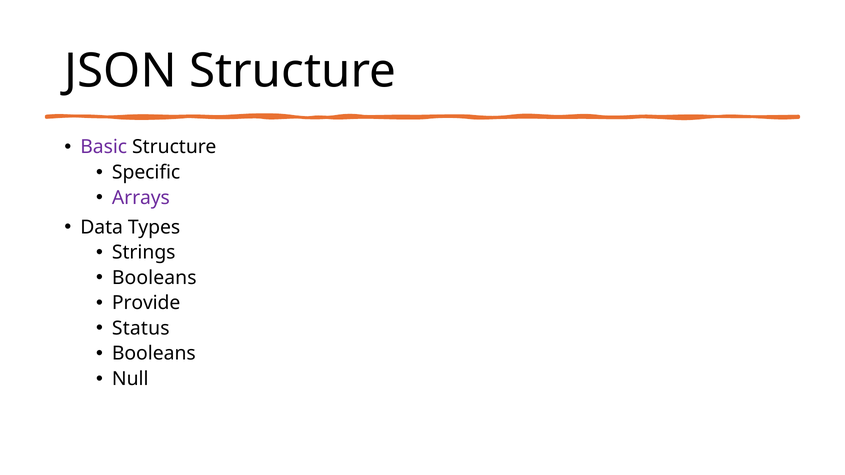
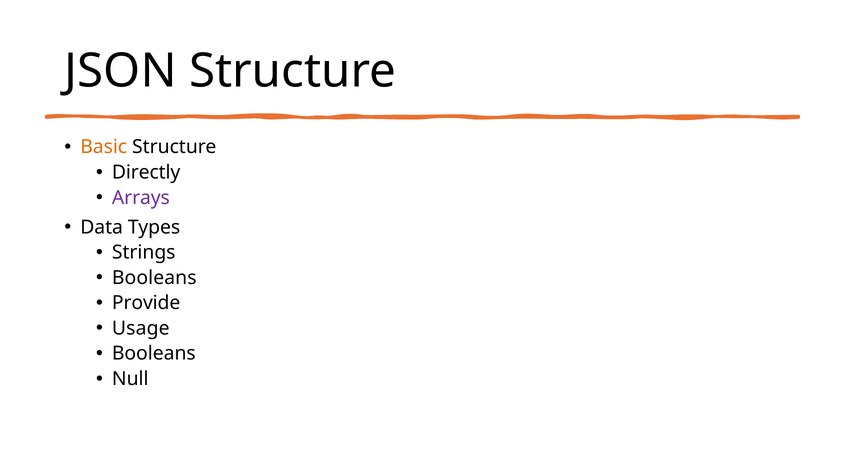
Basic colour: purple -> orange (104, 147)
Specific: Specific -> Directly (146, 172)
Status: Status -> Usage (141, 329)
